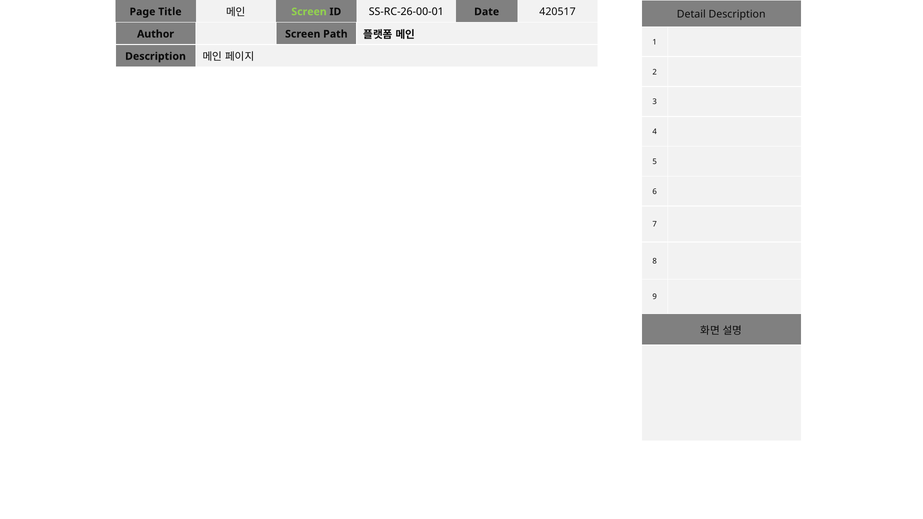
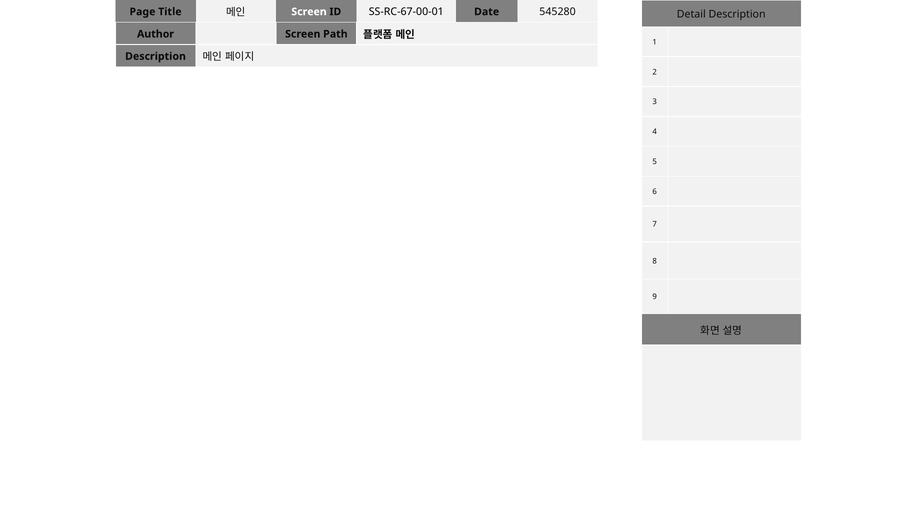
Screen colour: light green -> white (309, 12)
SS-RC-26-00-01: SS-RC-26-00-01 -> SS-RC-67-00-01 (406, 12)
420517: 420517 -> 545280 (558, 12)
